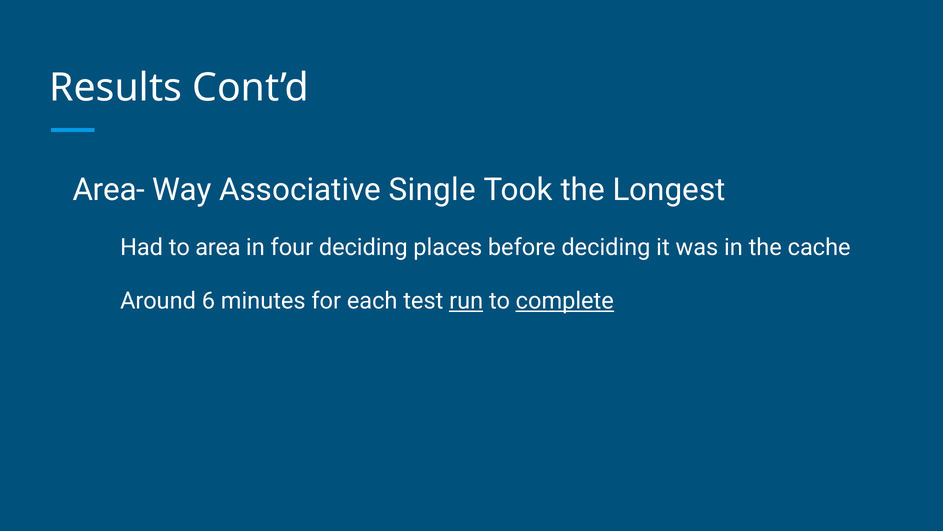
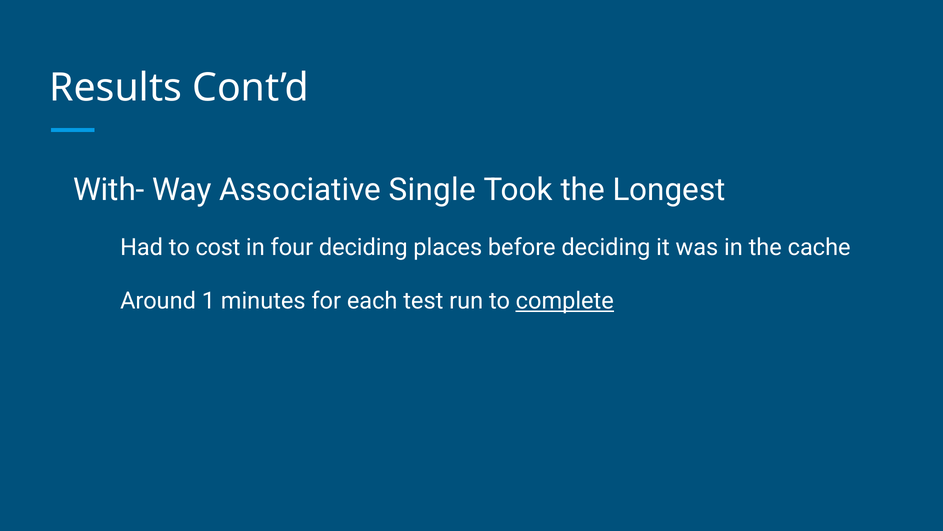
Area-: Area- -> With- (109, 190)
area: area -> cost (218, 247)
6: 6 -> 1 (208, 301)
run underline: present -> none (466, 301)
